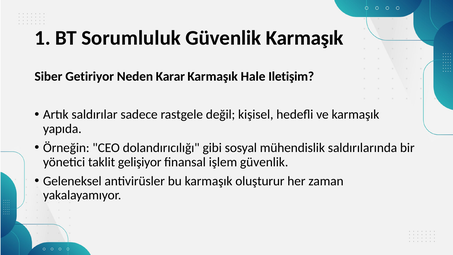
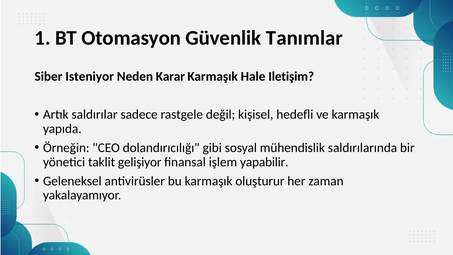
Sorumluluk: Sorumluluk -> Otomasyon (131, 38)
Güvenlik Karmaşık: Karmaşık -> Tanımlar (304, 38)
Getiriyor: Getiriyor -> Isteniyor (90, 77)
işlem güvenlik: güvenlik -> yapabilir (264, 162)
